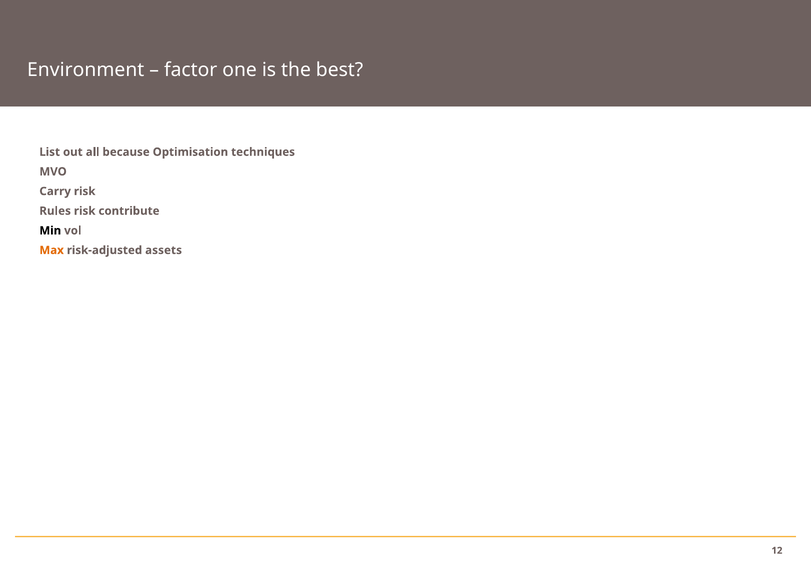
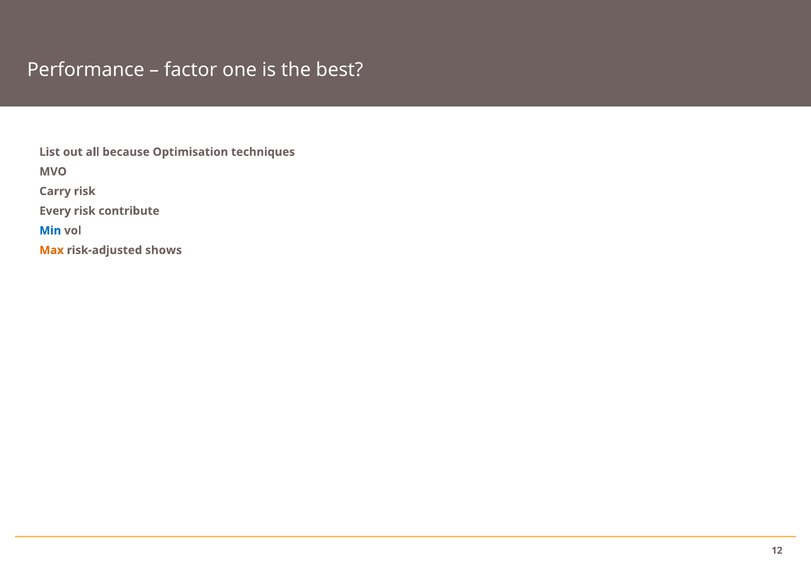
Environment: Environment -> Performance (86, 70)
Rules: Rules -> Every (55, 211)
Min colour: black -> blue (50, 231)
assets: assets -> shows (164, 250)
